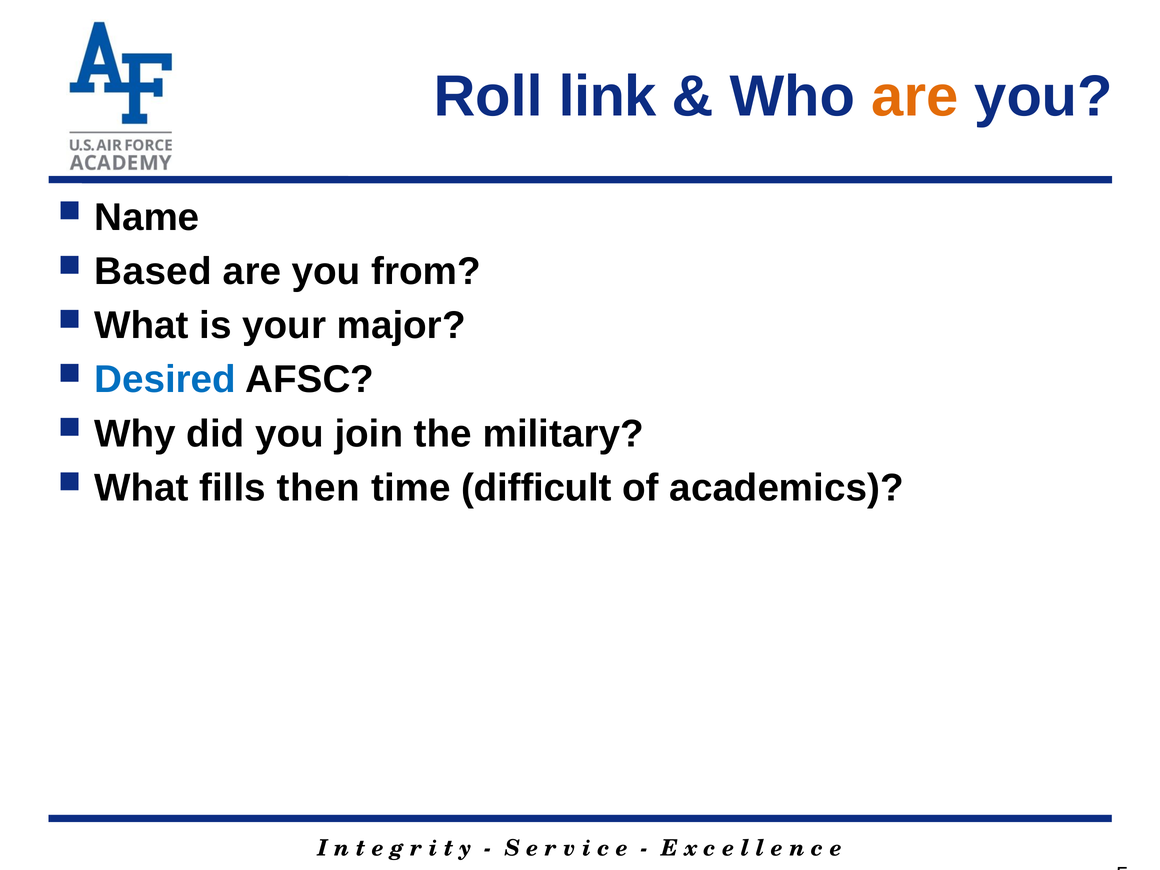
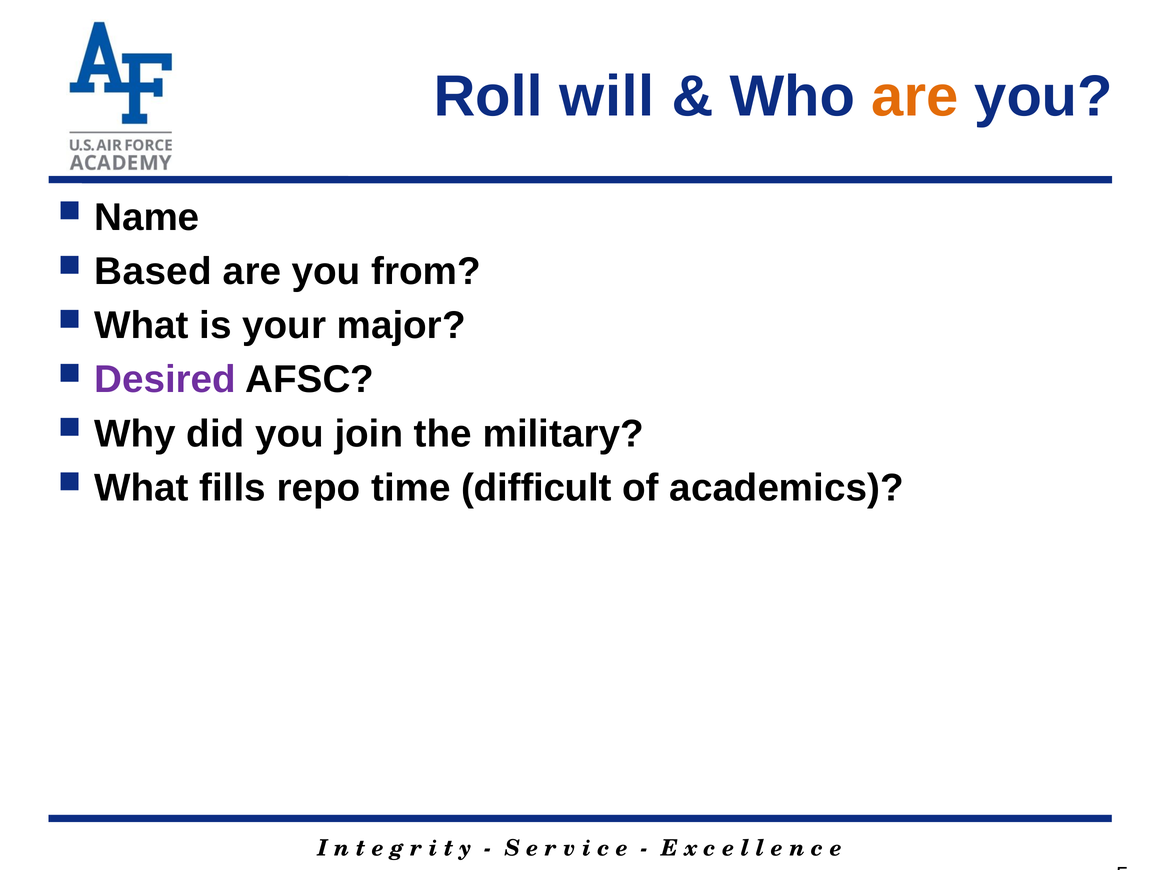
link: link -> will (607, 97)
Desired colour: blue -> purple (165, 380)
then: then -> repo (319, 488)
